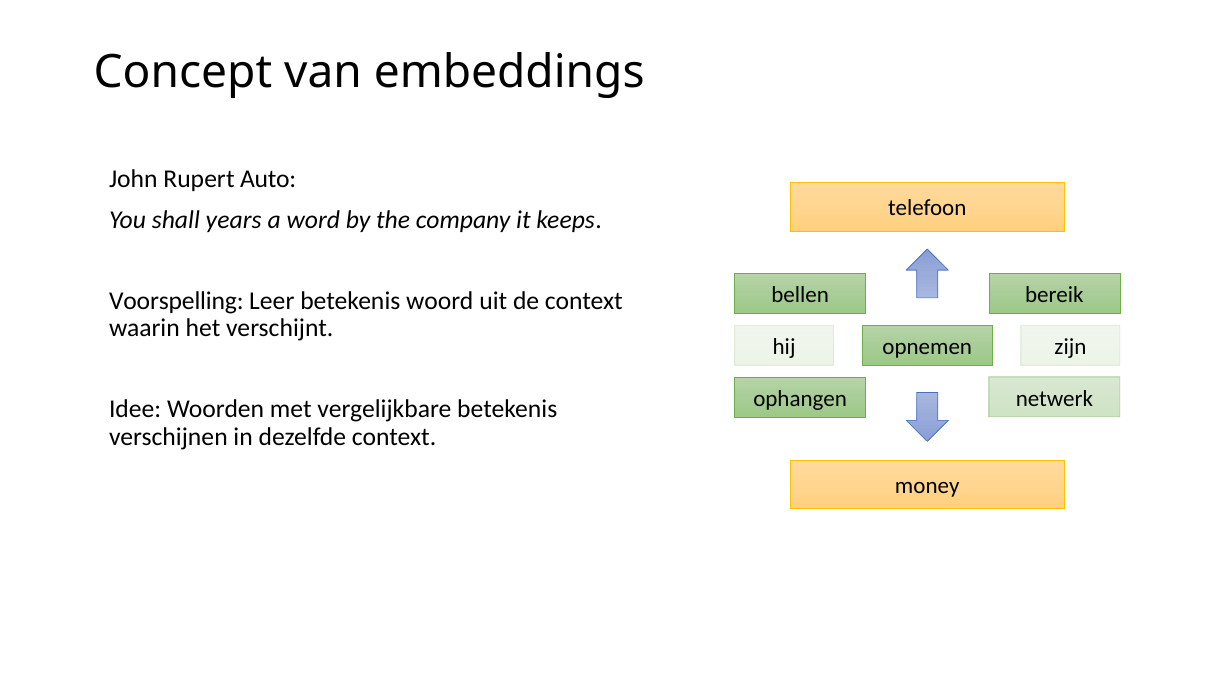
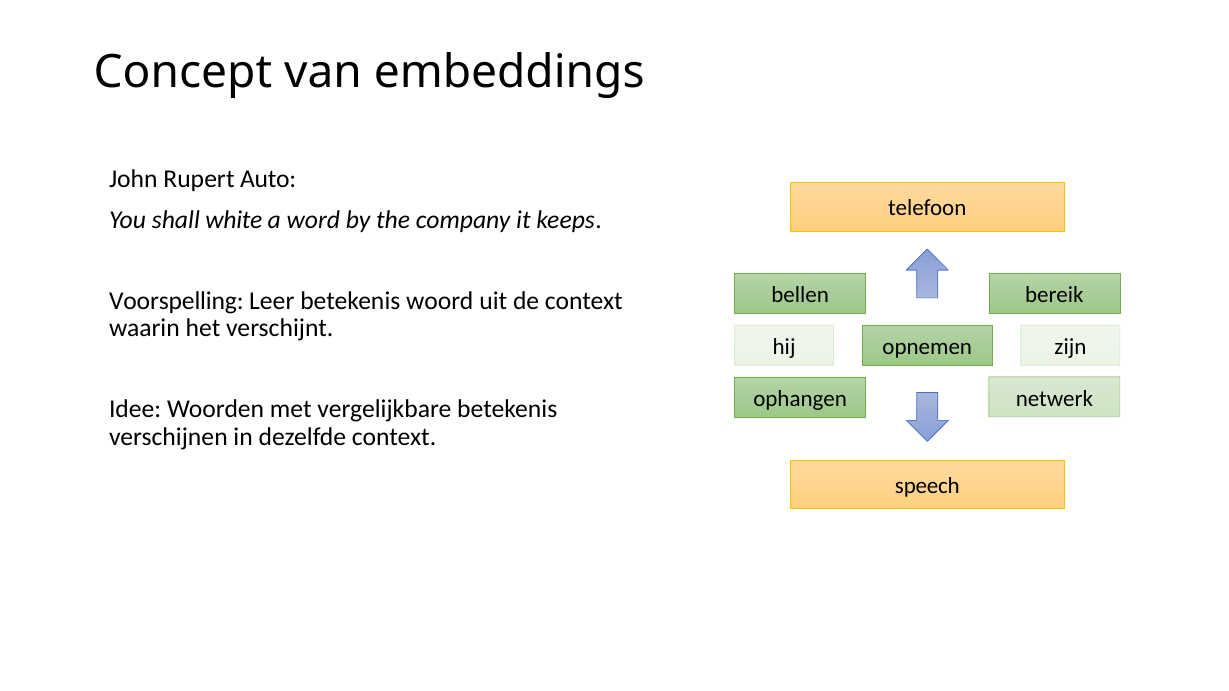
years: years -> white (234, 220)
money: money -> speech (927, 486)
